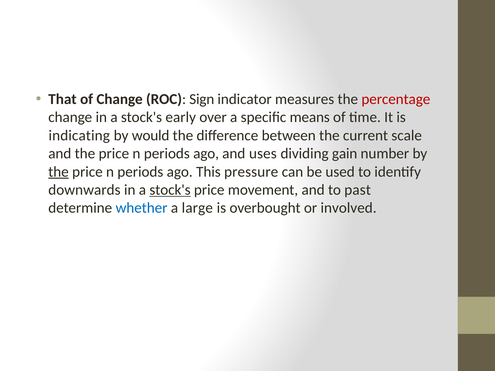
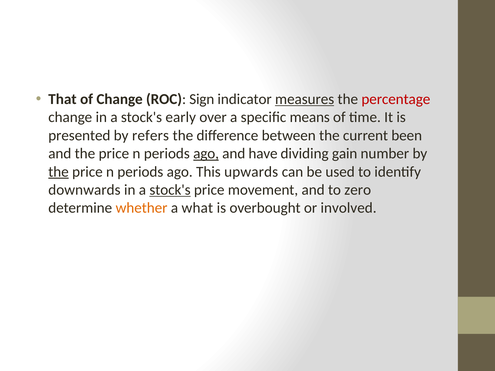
measures underline: none -> present (305, 99)
indicating: indicating -> presented (79, 136)
would: would -> refers (150, 136)
scale: scale -> been (407, 136)
ago underline: none -> present (206, 154)
uses: uses -> have (263, 154)
pressure: pressure -> upwards (251, 172)
past: past -> zero (358, 190)
whether colour: blue -> orange (142, 208)
large: large -> what (197, 208)
